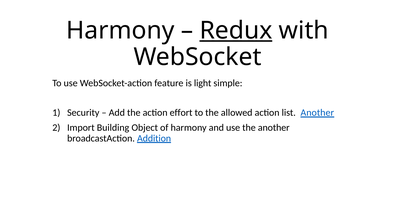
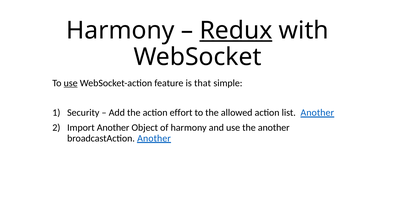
use underline: none -> present (71, 83)
light: light -> that (203, 83)
Import Building: Building -> Another (113, 128)
broadcastAction Addition: Addition -> Another (154, 138)
